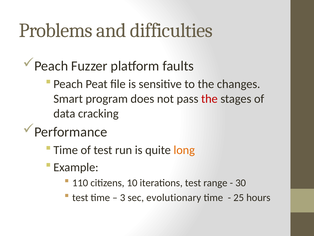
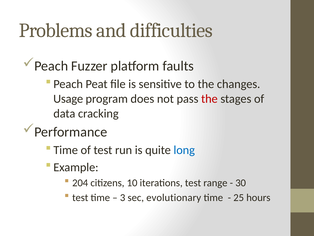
Smart: Smart -> Usage (68, 99)
long colour: orange -> blue (184, 150)
110: 110 -> 204 (80, 183)
